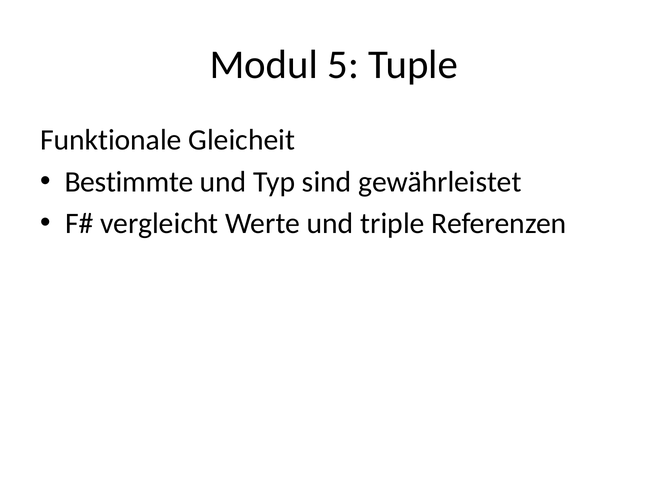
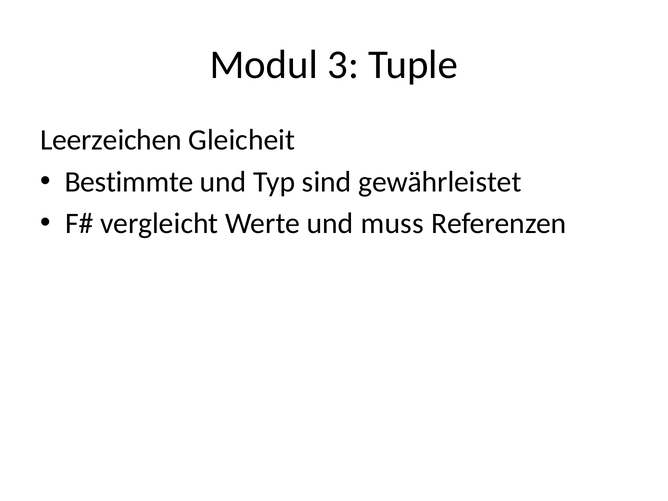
5: 5 -> 3 (343, 65)
Funktionale: Funktionale -> Leerzeichen (111, 140)
triple: triple -> muss (392, 223)
